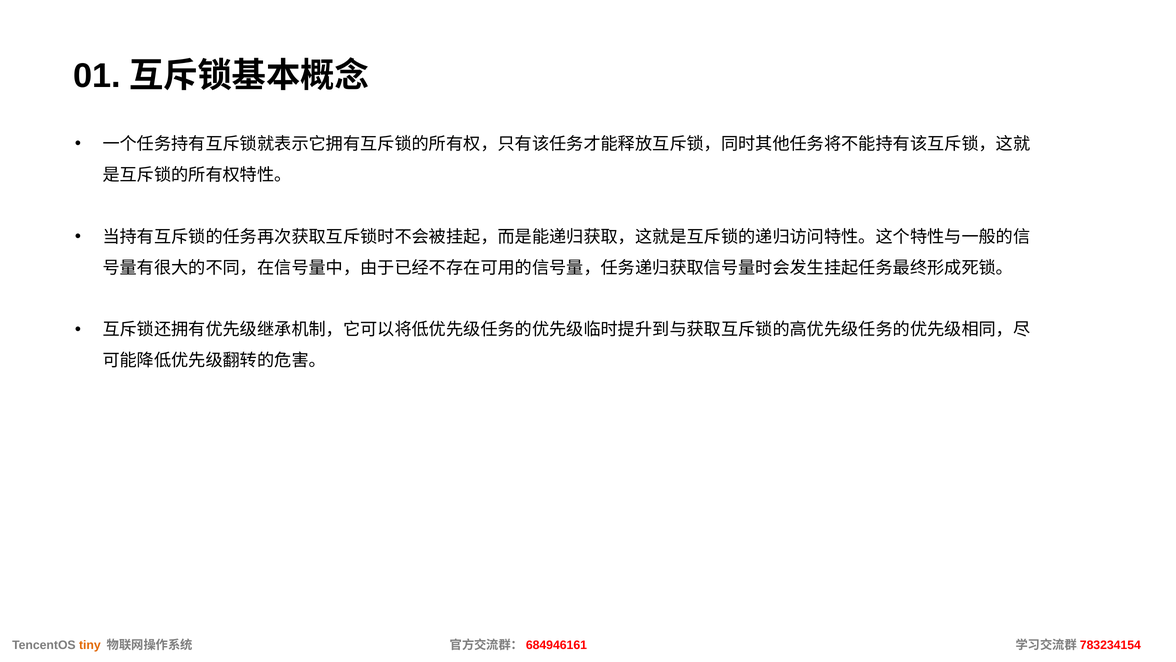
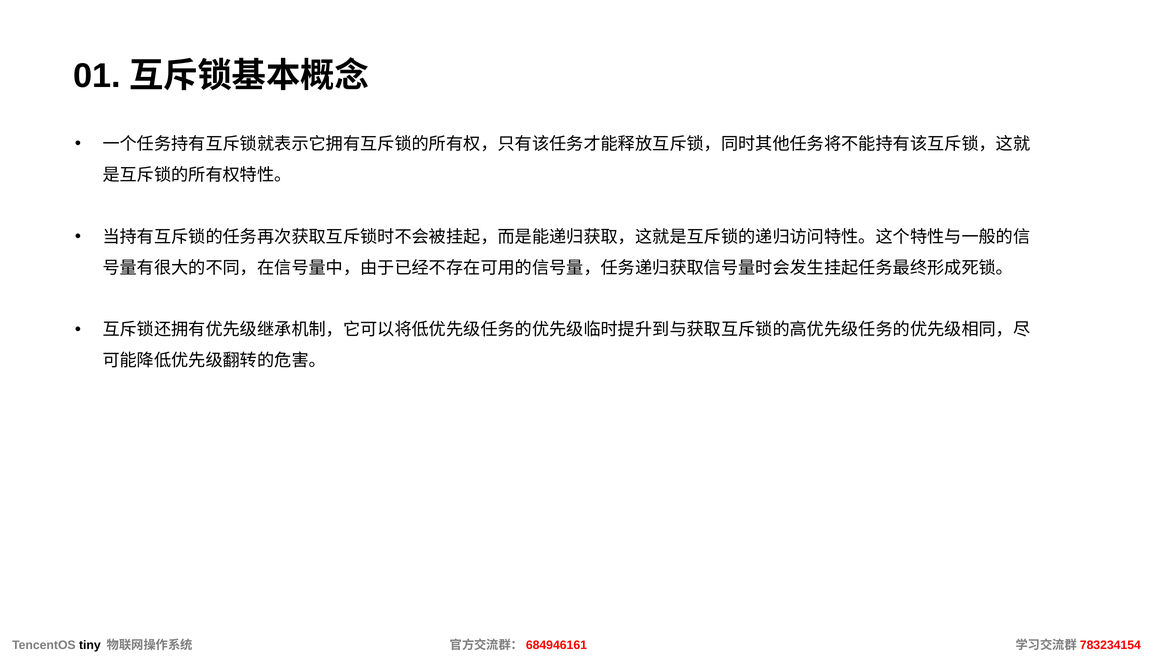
tiny colour: orange -> black (90, 645)
